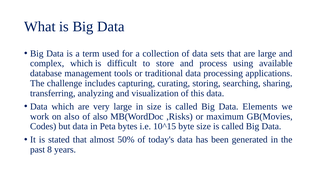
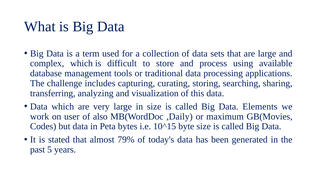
on also: also -> user (72, 117)
,Risks: ,Risks -> ,Daily (180, 117)
50%: 50% -> 79% (126, 140)
8: 8 -> 5 (50, 150)
